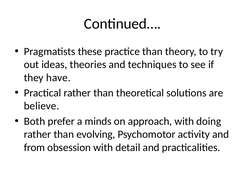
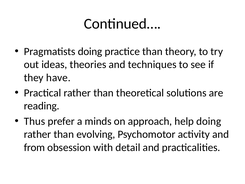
Pragmatists these: these -> doing (90, 51)
believe: believe -> reading (42, 106)
Both: Both -> Thus (35, 121)
approach with: with -> help (184, 121)
